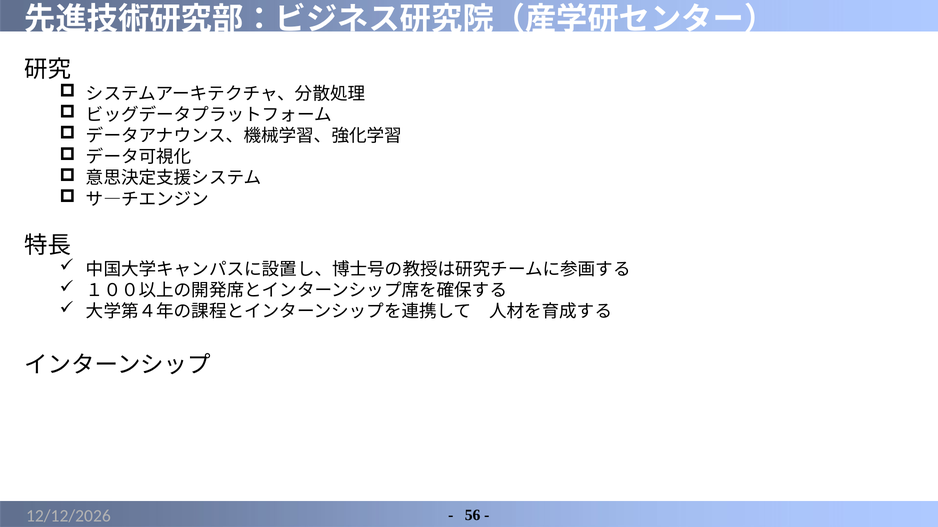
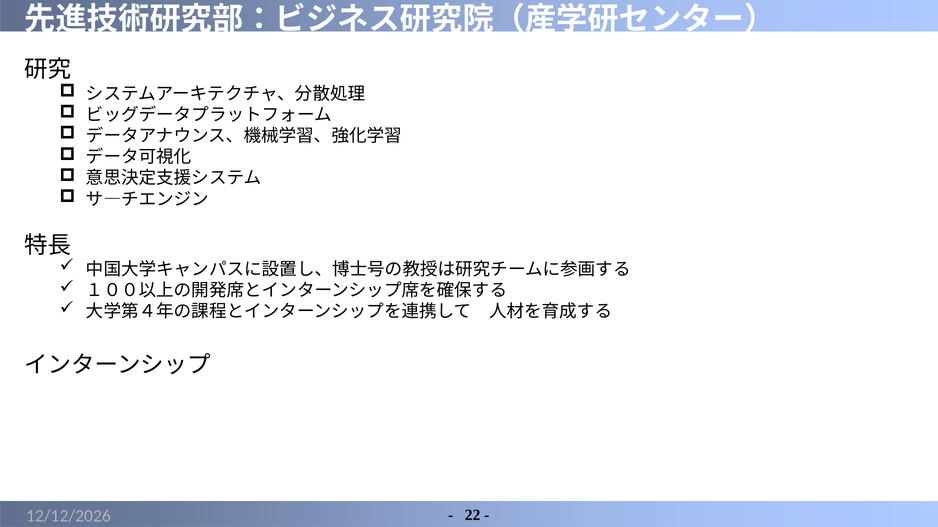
56: 56 -> 22 (473, 516)
